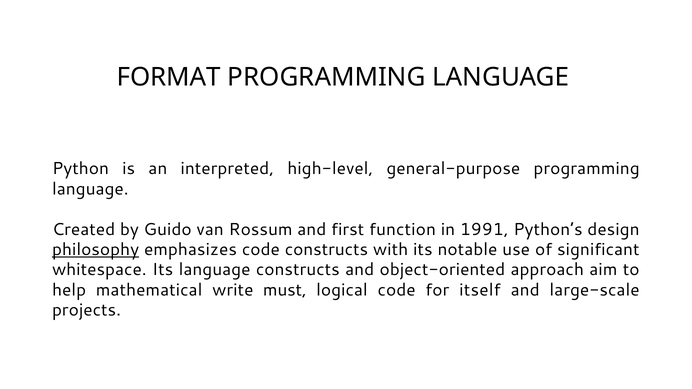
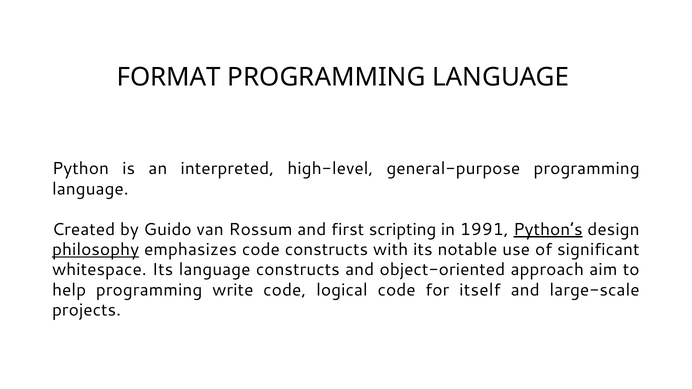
function: function -> scripting (403, 229)
Python’s underline: none -> present (548, 229)
help mathematical: mathematical -> programming (149, 290)
write must: must -> code (285, 290)
